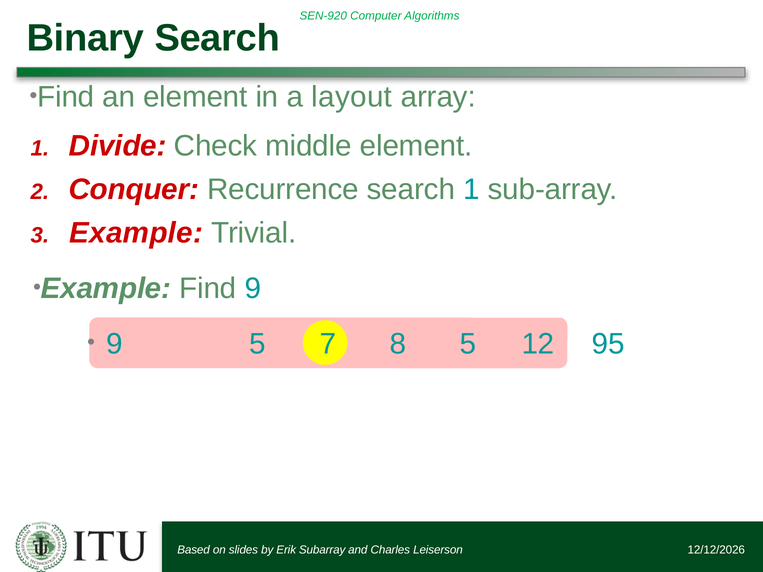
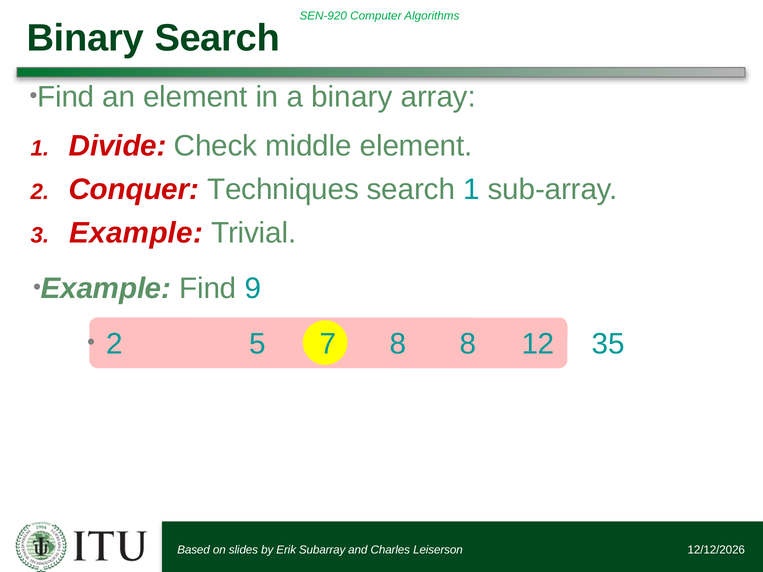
a layout: layout -> binary (352, 97)
Recurrence: Recurrence -> Techniques (283, 189)
9: 9 -> 2 (114, 344)
8 5: 5 -> 8 (468, 344)
95: 95 -> 35 (608, 344)
